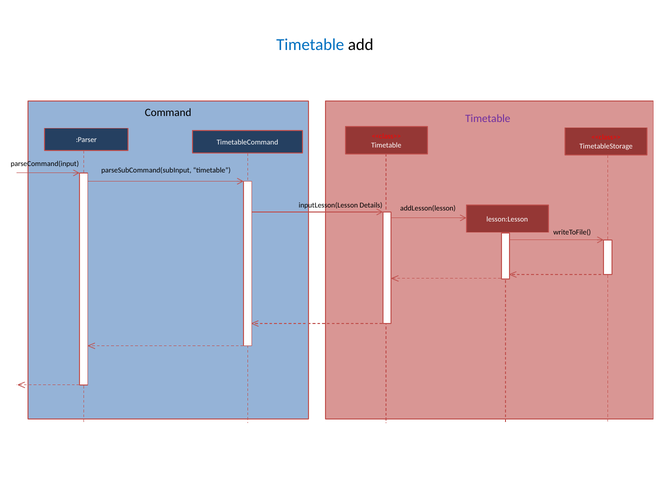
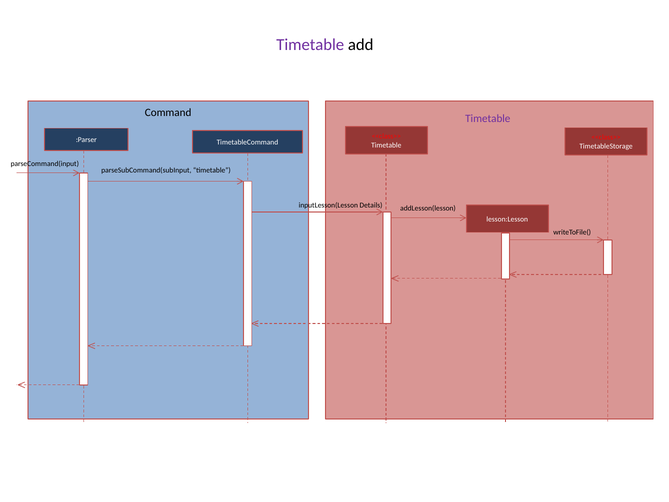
Timetable colour: blue -> purple (310, 45)
